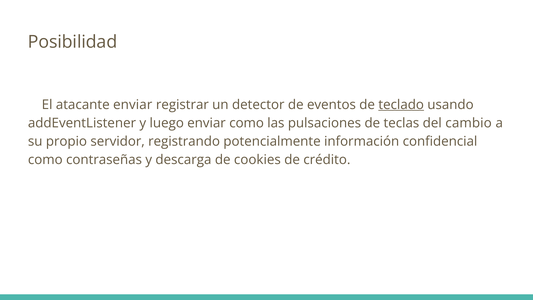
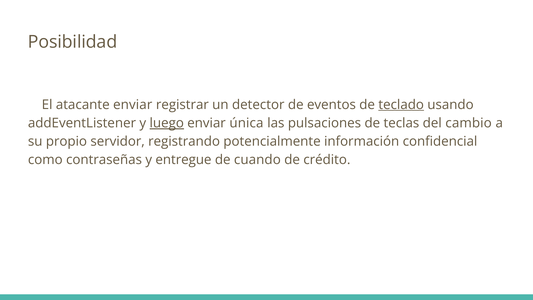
luego underline: none -> present (167, 123)
enviar como: como -> única (246, 123)
descarga: descarga -> entregue (183, 160)
cookies: cookies -> cuando (257, 160)
